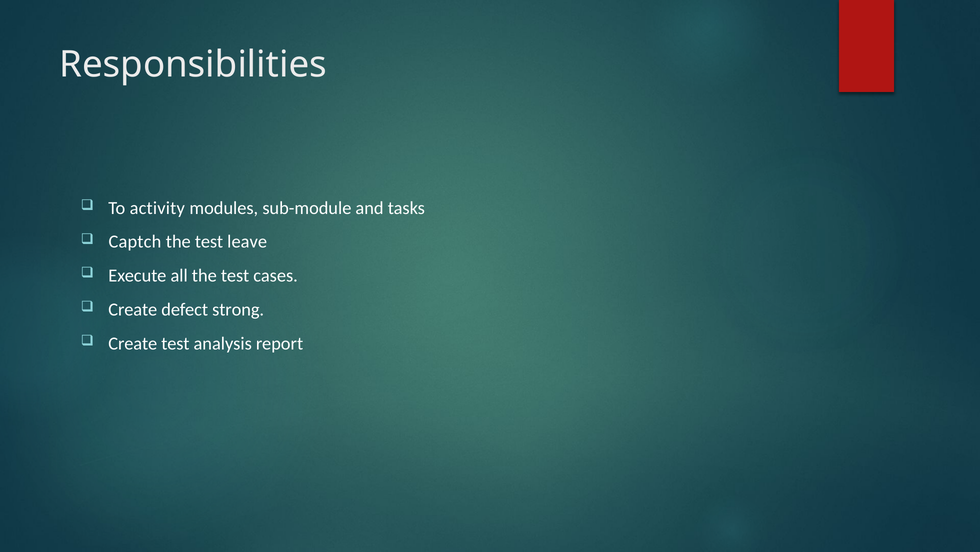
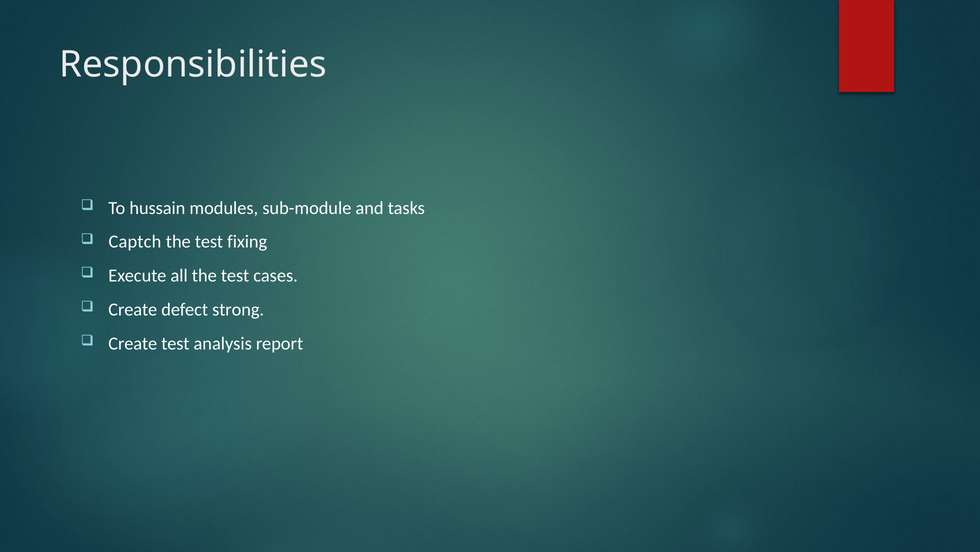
activity: activity -> hussain (157, 208)
leave: leave -> fixing (247, 242)
